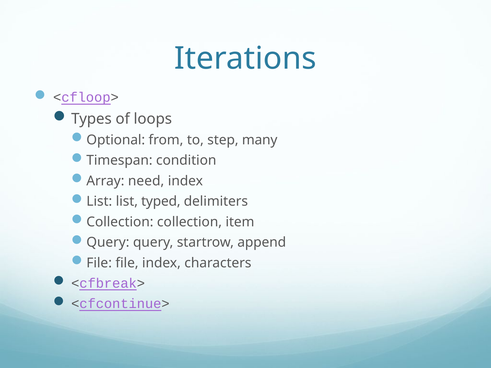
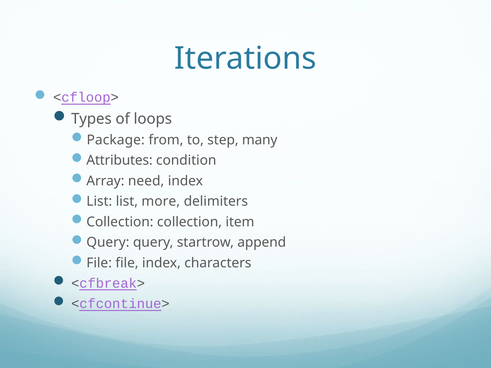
Optional: Optional -> Package (116, 140)
Timespan: Timespan -> Attributes (120, 161)
typed: typed -> more (161, 202)
